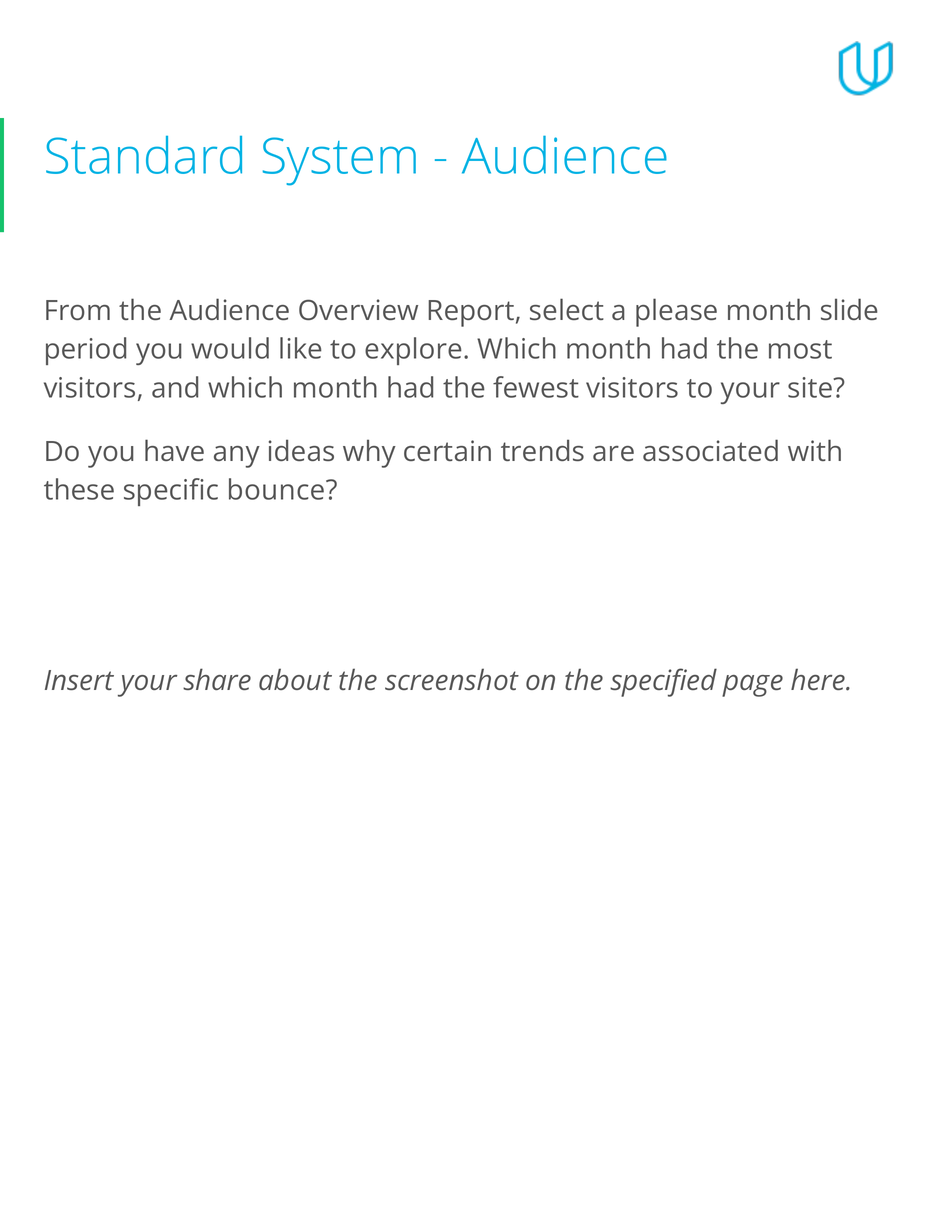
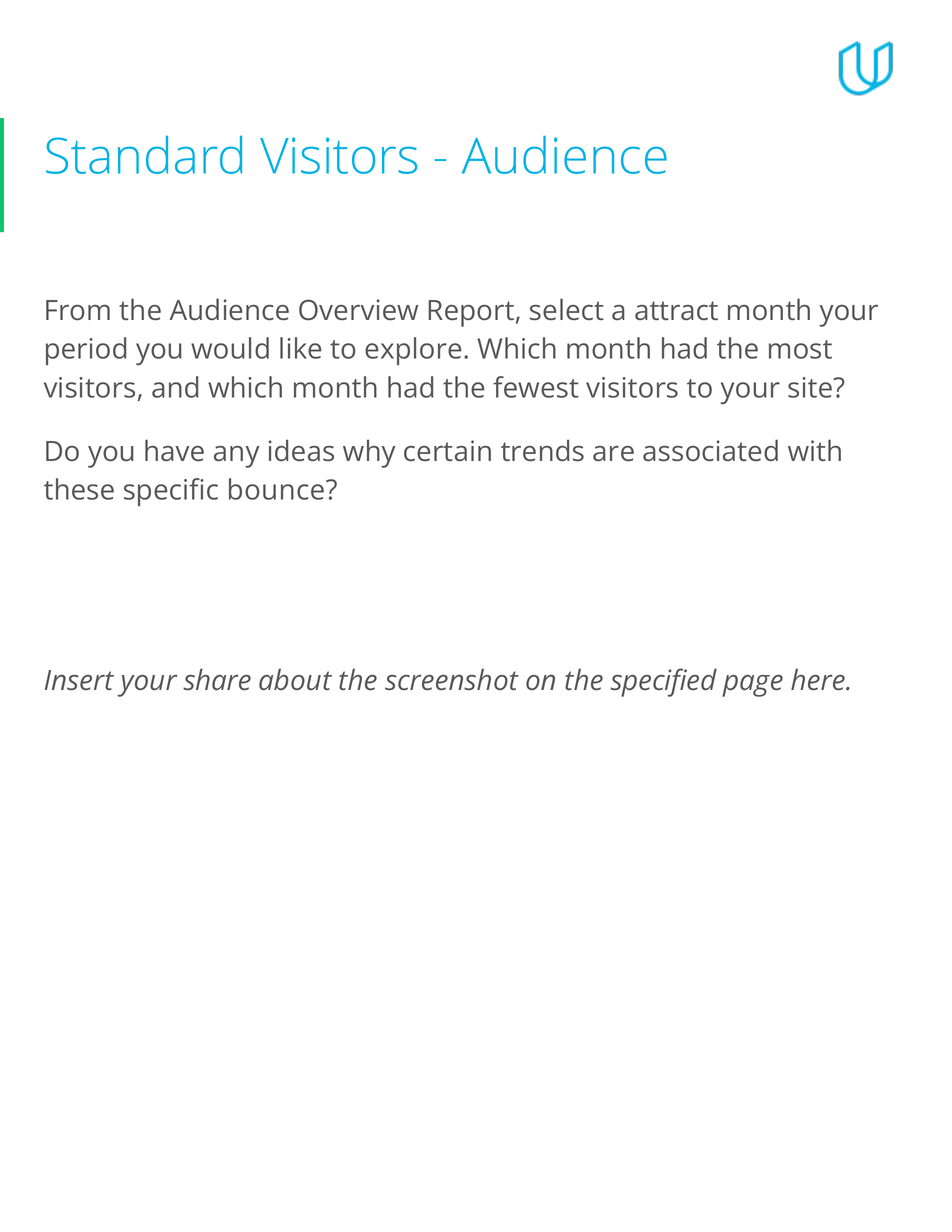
Standard System: System -> Visitors (340, 157)
please: please -> attract (677, 311)
month slide: slide -> your (849, 311)
